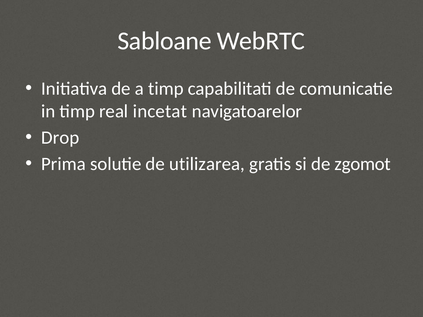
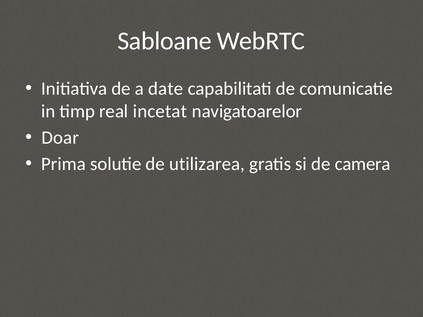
a timp: timp -> date (166, 89)
Drop: Drop -> Doar (60, 138)
zgomot: zgomot -> camera (363, 164)
